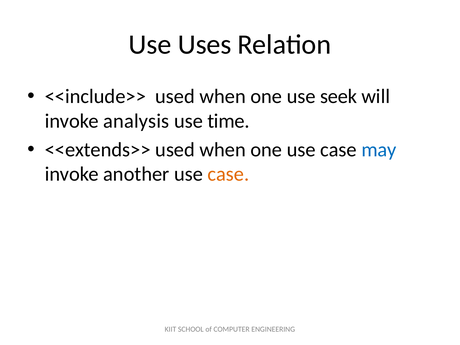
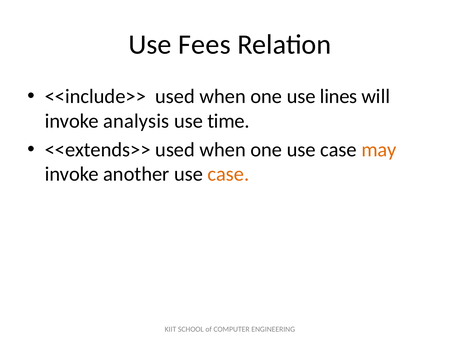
Uses: Uses -> Fees (204, 45)
seek: seek -> lines (339, 96)
may colour: blue -> orange (379, 150)
